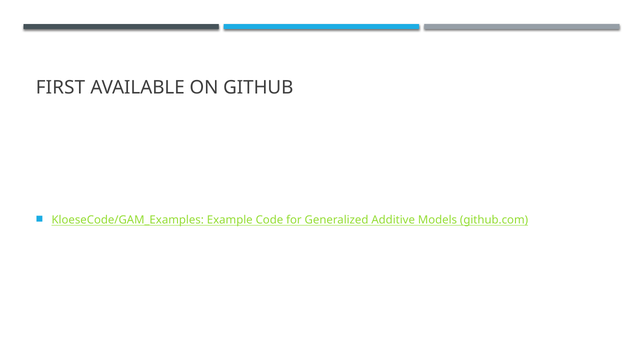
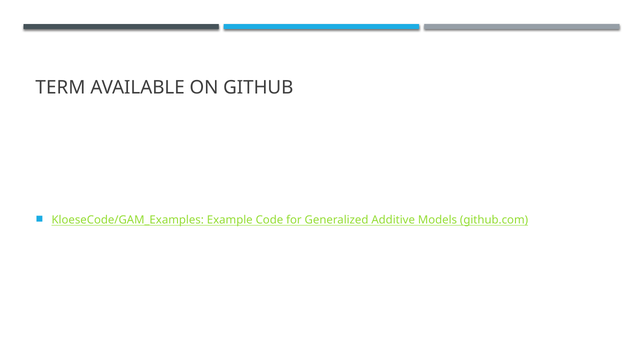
FIRST: FIRST -> TERM (60, 87)
